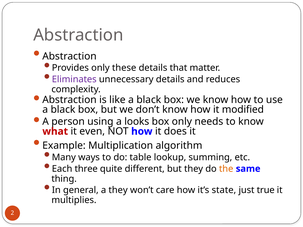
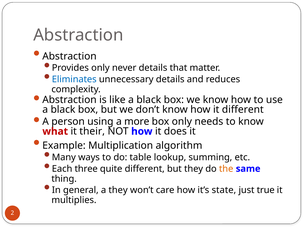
these: these -> never (124, 68)
Eliminates colour: purple -> blue (74, 79)
it modified: modified -> different (243, 110)
looks: looks -> more (137, 122)
even: even -> their (92, 132)
